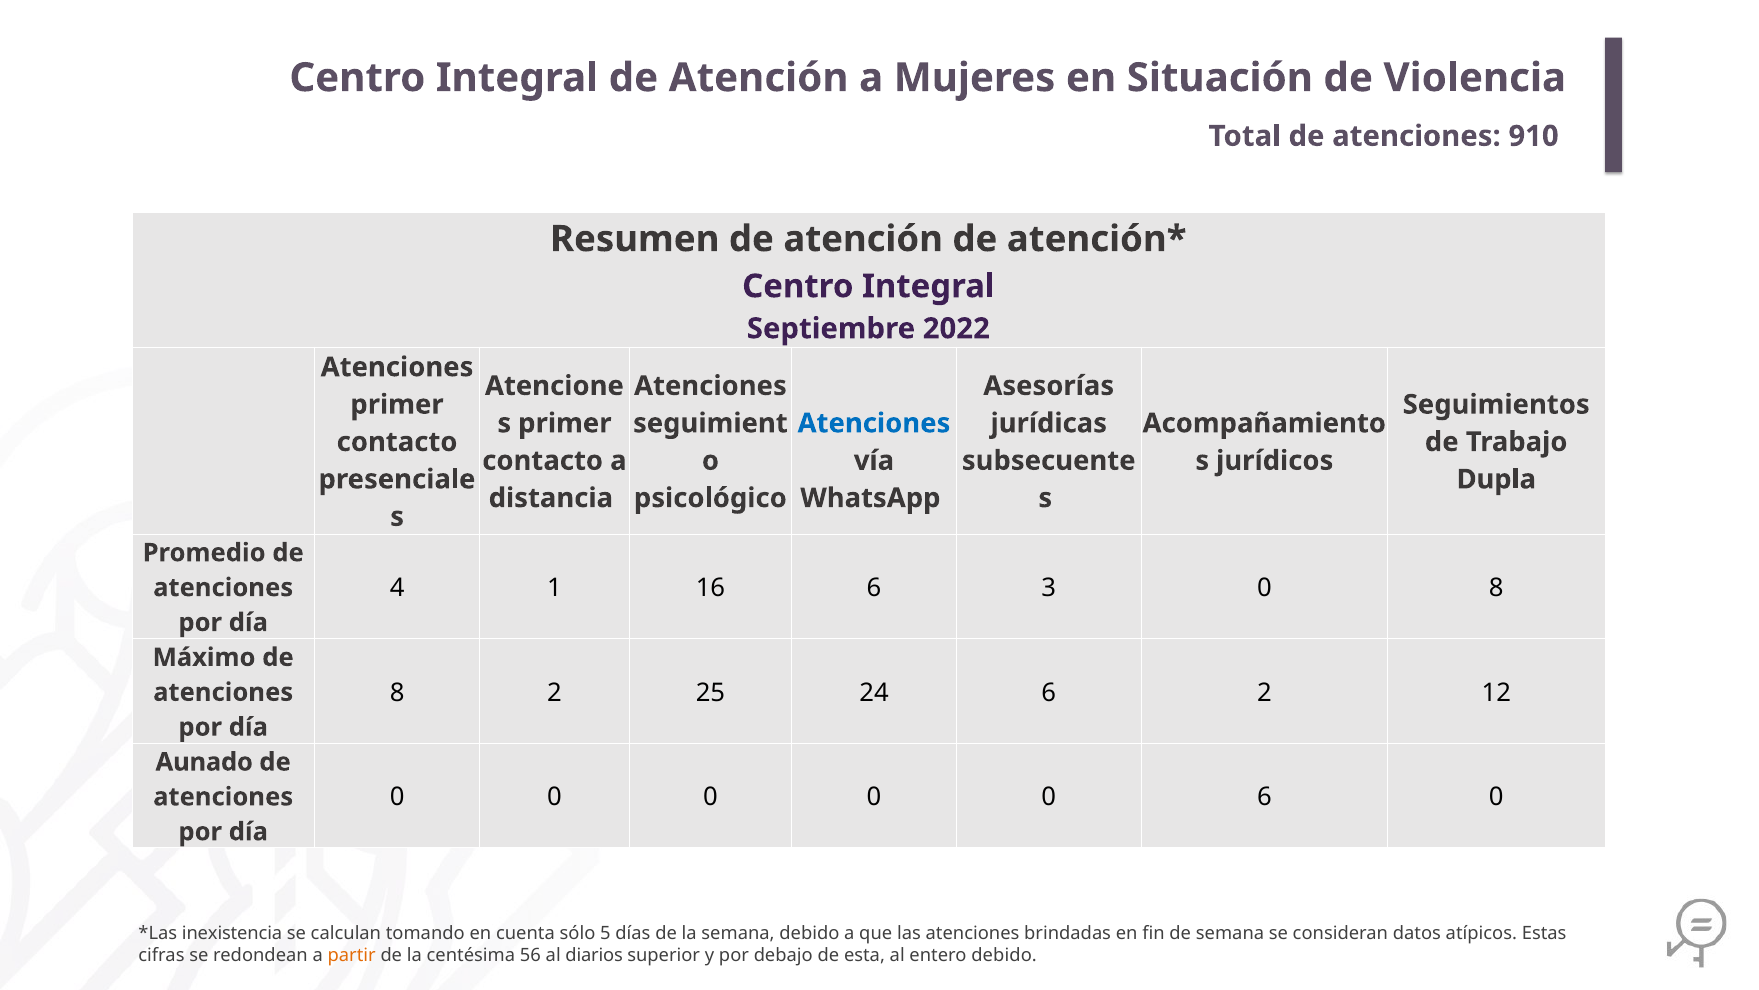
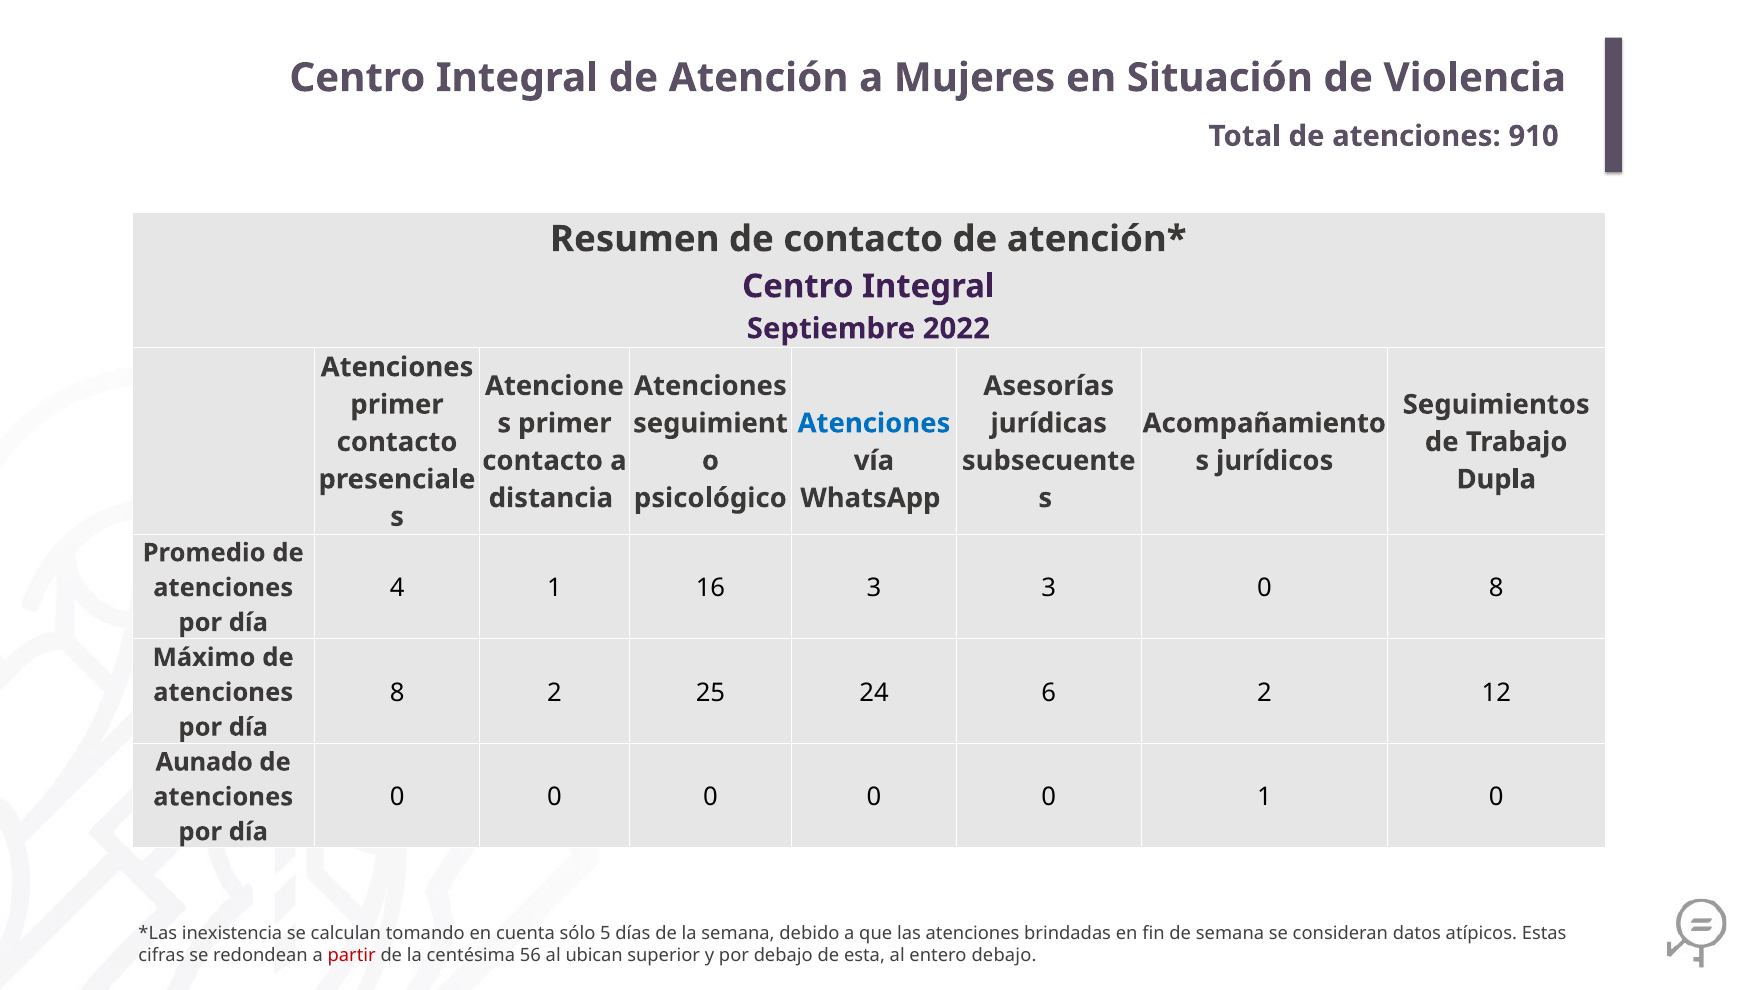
Resumen de atención: atención -> contacto (863, 239)
16 6: 6 -> 3 (874, 587)
0 6: 6 -> 1 (1264, 797)
partir colour: orange -> red (352, 955)
diarios: diarios -> ubican (594, 955)
entero debido: debido -> debajo (1004, 955)
